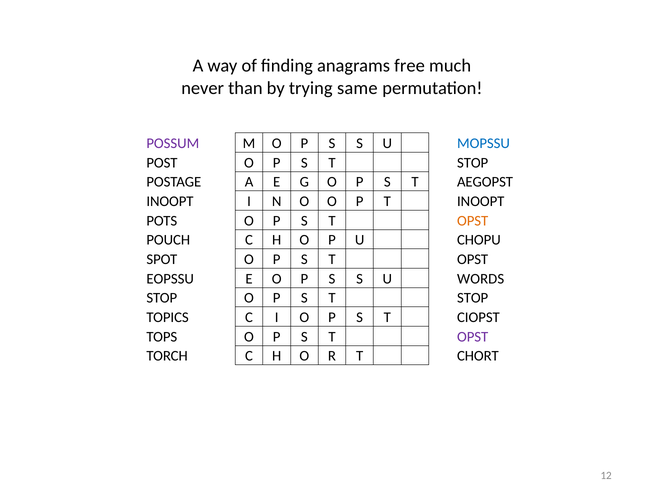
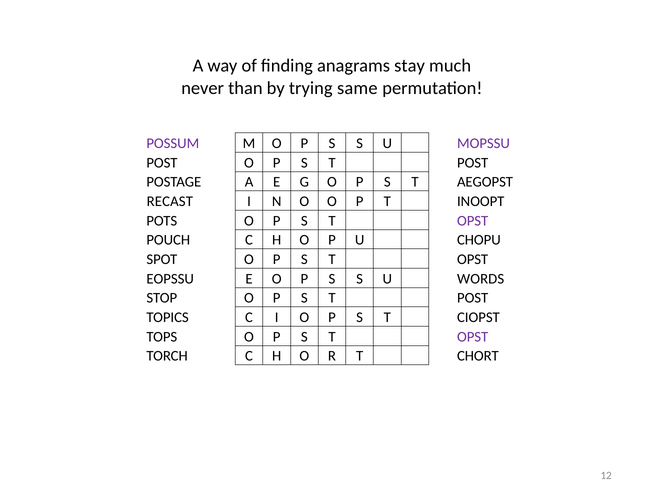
free: free -> stay (410, 66)
MOPSSU colour: blue -> purple (483, 143)
STOP: STOP -> POST (473, 163)
INOOPT: INOOPT -> RECAST (170, 201)
OPST colour: orange -> purple (473, 221)
STOP: STOP -> POST (473, 298)
